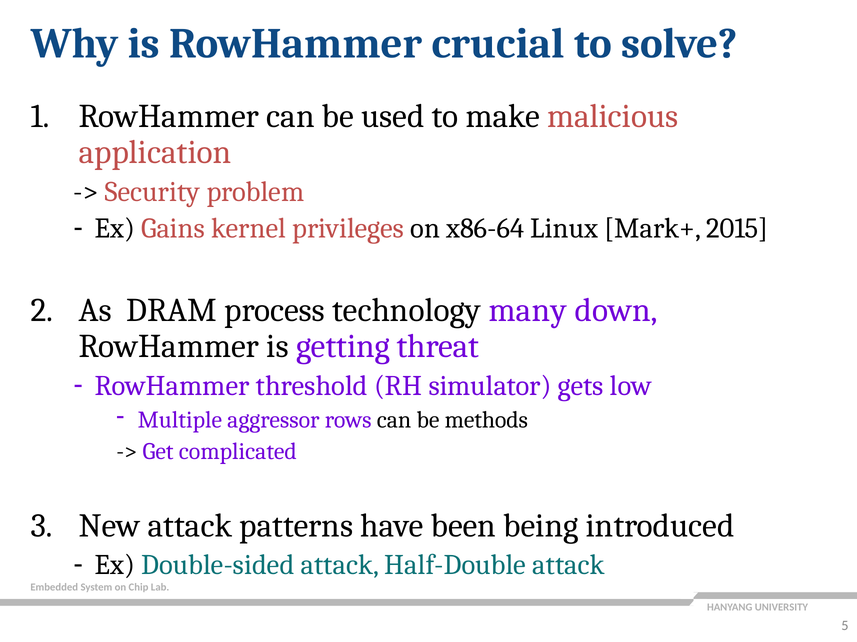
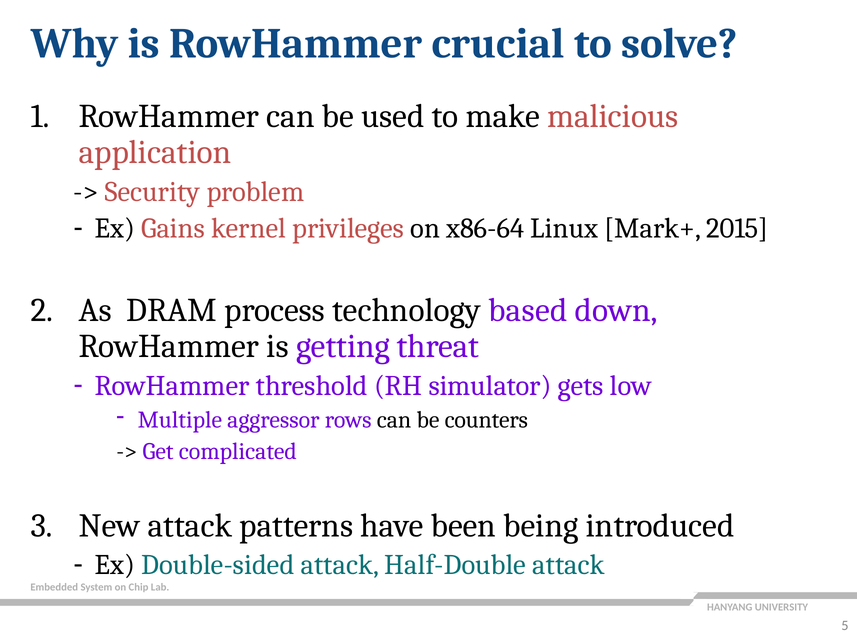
many: many -> based (528, 311)
methods: methods -> counters (486, 420)
